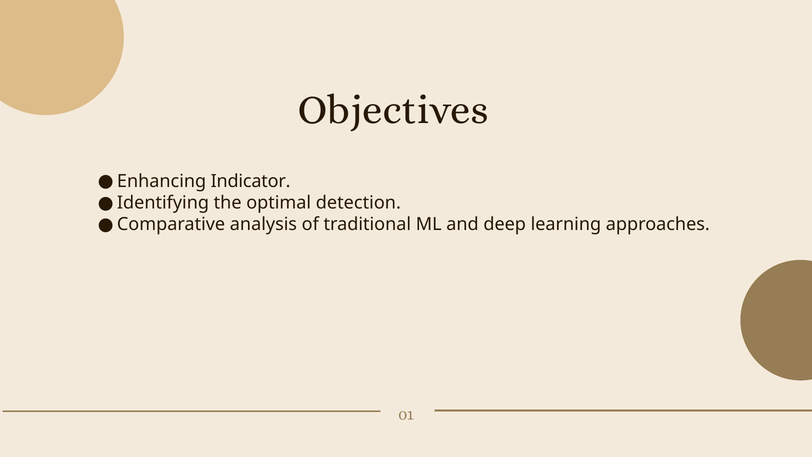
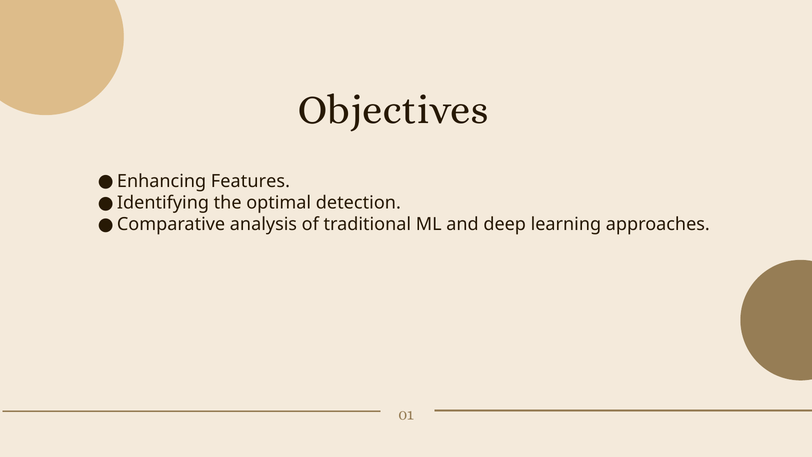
Indicator: Indicator -> Features (250, 181)
